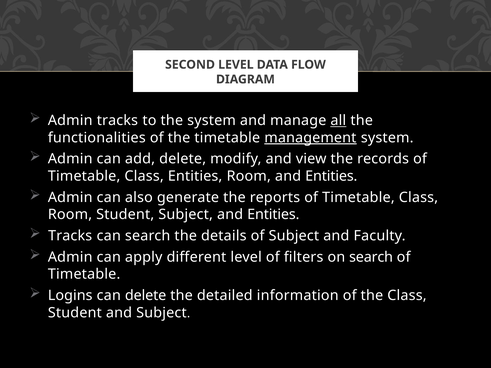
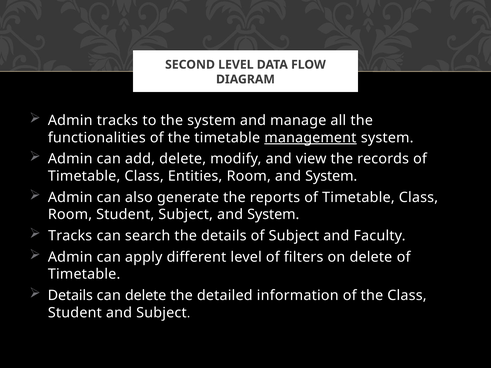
all underline: present -> none (338, 121)
Room and Entities: Entities -> System (331, 176)
Subject and Entities: Entities -> System (273, 215)
on search: search -> delete (371, 257)
Logins: Logins -> Details (70, 296)
